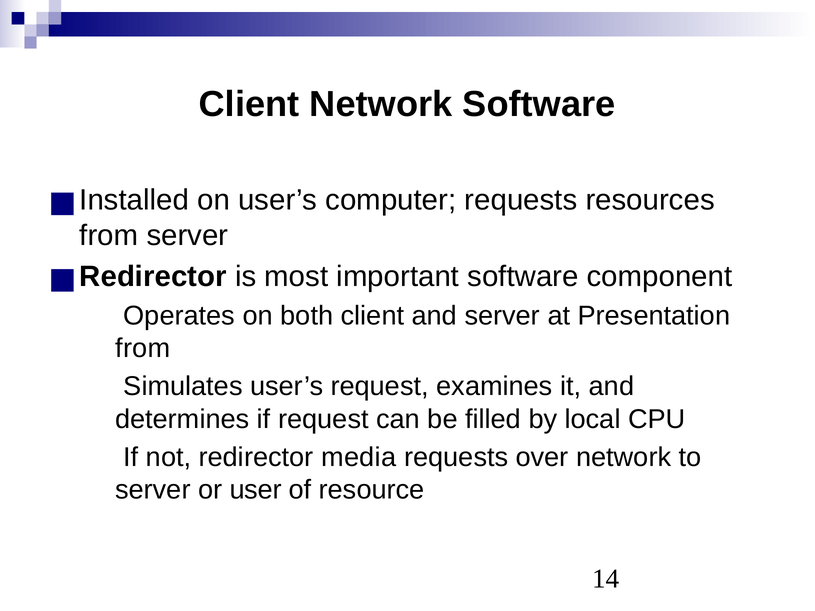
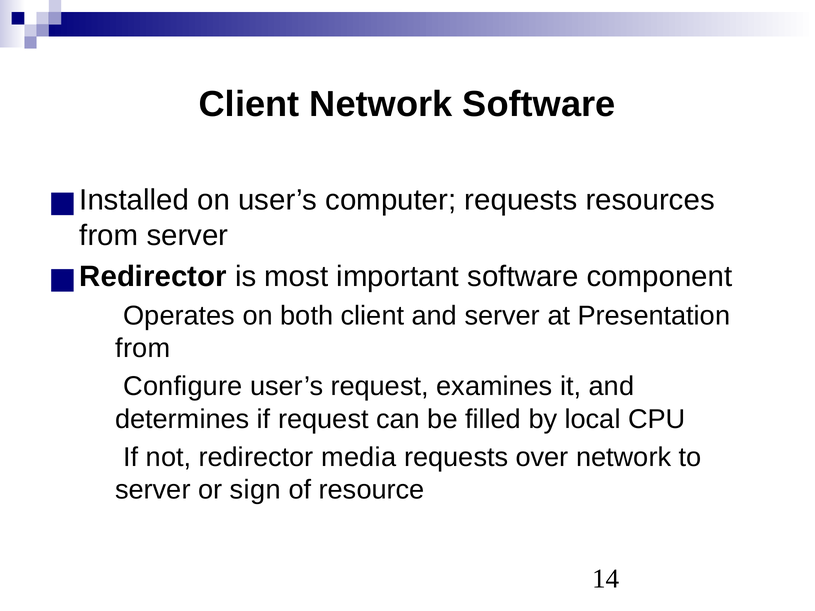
Simulates: Simulates -> Configure (183, 387)
user: user -> sign (255, 490)
